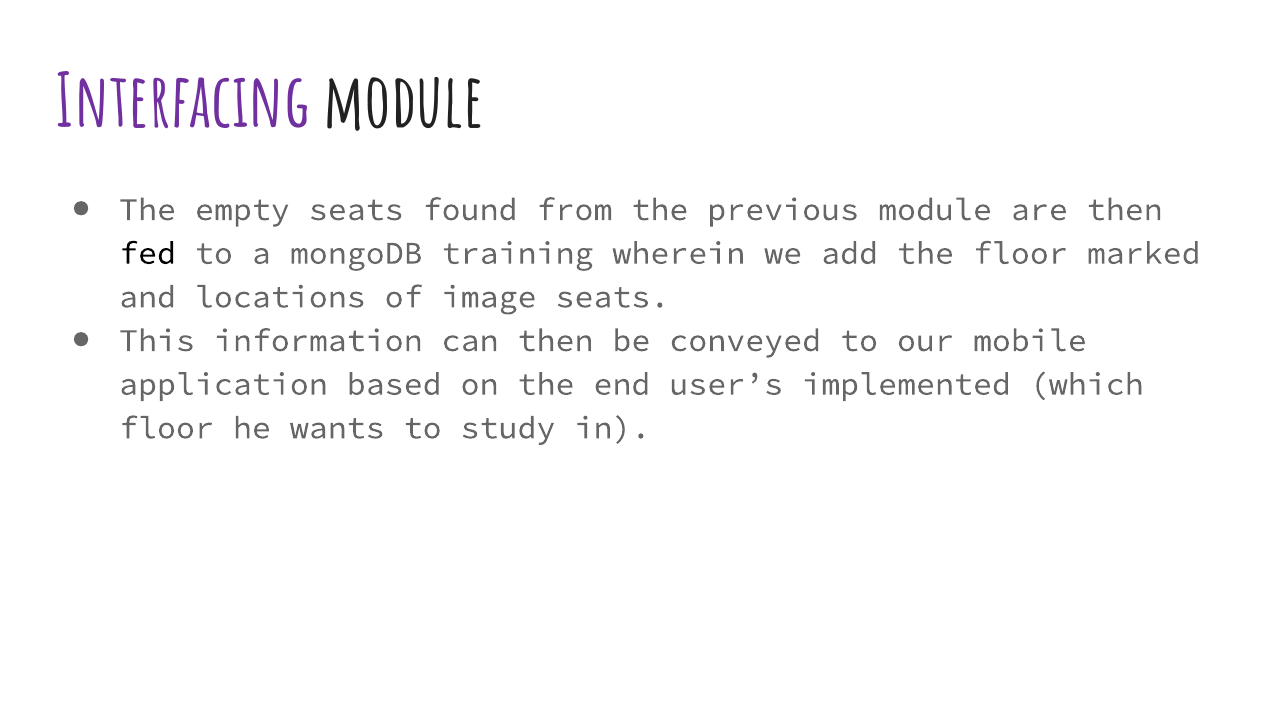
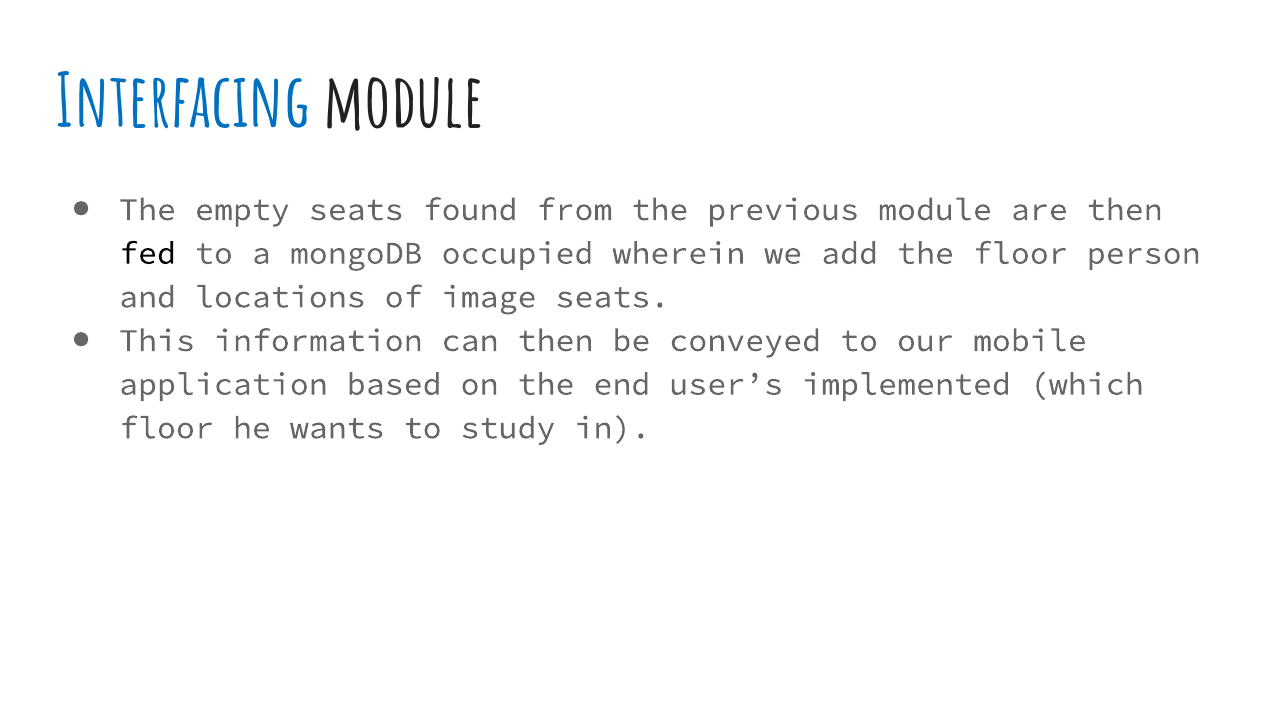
Interfacing colour: purple -> blue (183, 103)
training: training -> occupied (518, 253)
marked: marked -> person (1144, 253)
